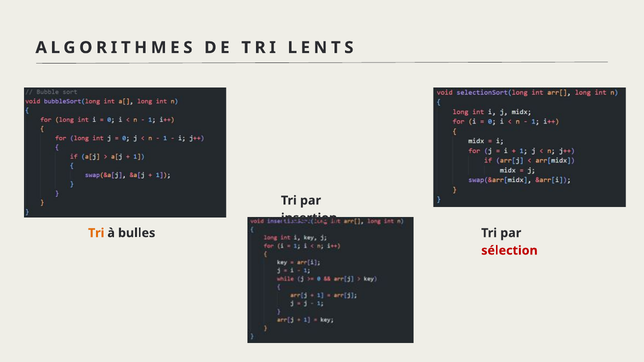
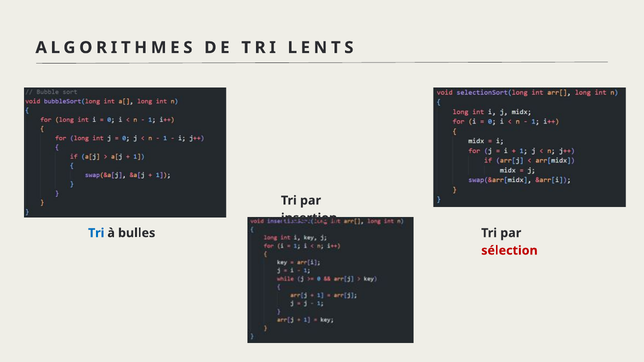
Tri colour: orange -> blue (96, 233)
